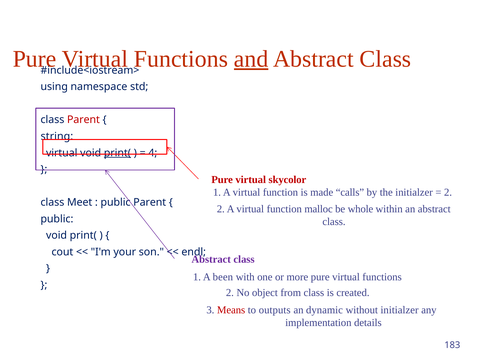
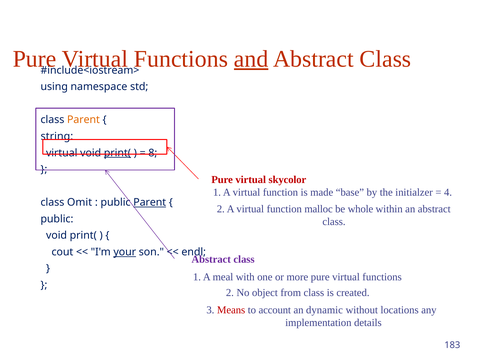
Parent colour: red -> orange (83, 120)
4: 4 -> 8 (153, 153)
calls: calls -> base (350, 192)
2: 2 -> 4 (448, 192)
Meet: Meet -> Omit (80, 202)
Parent underline: none -> present (150, 202)
your underline: none -> present (125, 252)
been: been -> meal (223, 277)
outputs: outputs -> account (275, 310)
without initialzer: initialzer -> locations (400, 310)
